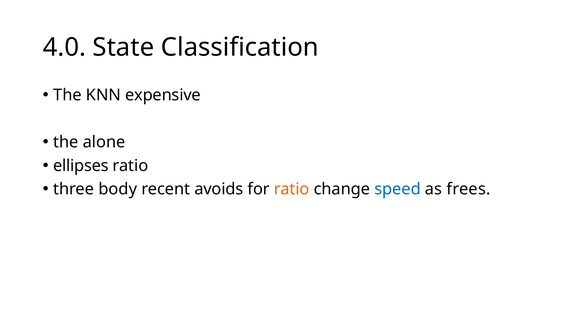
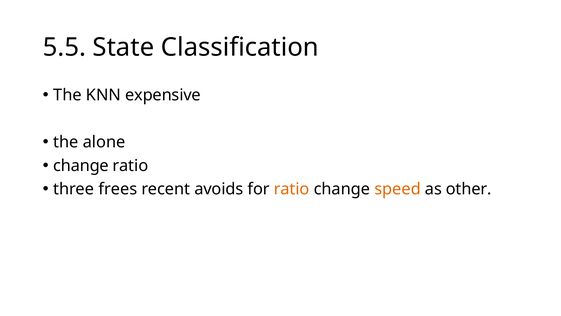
4.0: 4.0 -> 5.5 (64, 47)
ellipses: ellipses -> change (81, 165)
body: body -> frees (118, 189)
speed colour: blue -> orange (398, 189)
frees: frees -> other (469, 189)
